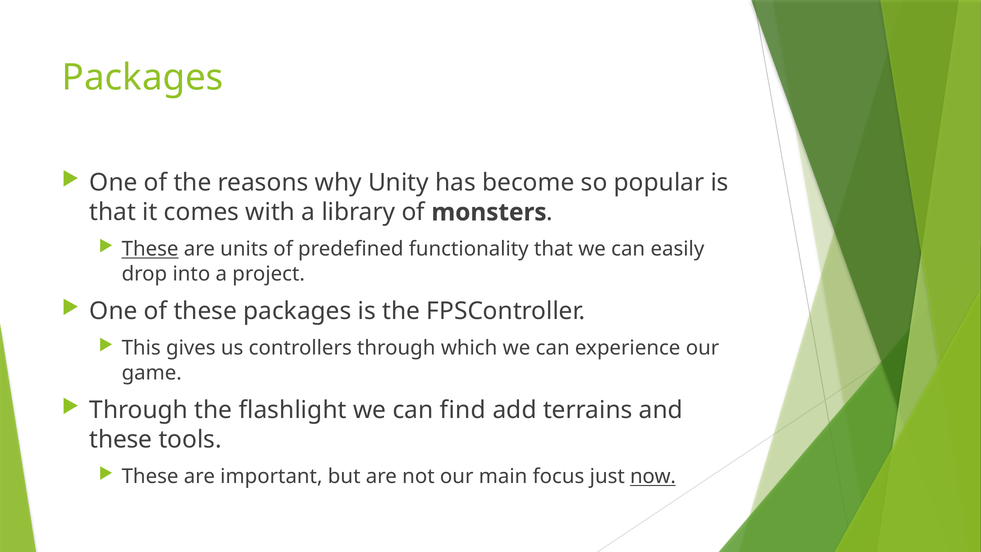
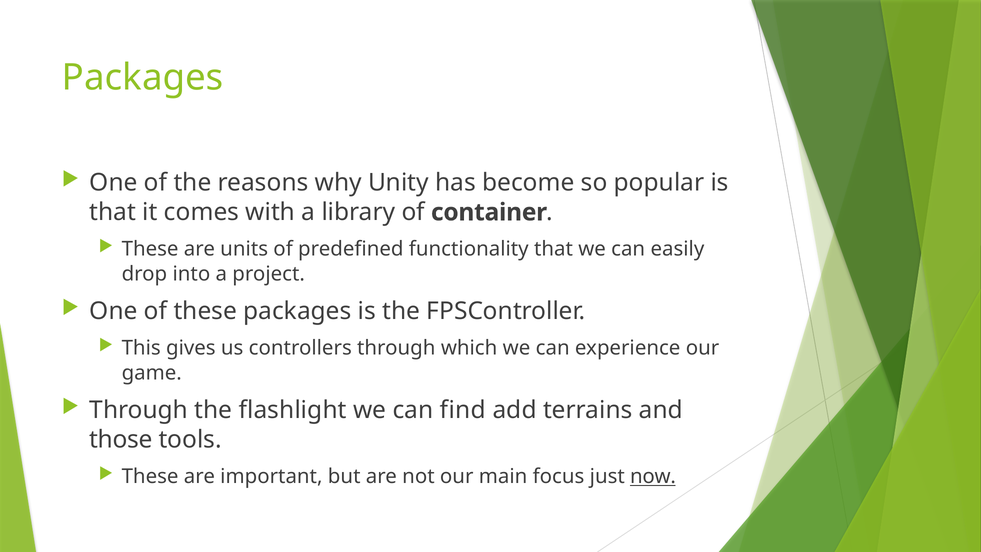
monsters: monsters -> container (489, 212)
These underline: present -> none (150, 249)
these: these -> those (121, 440)
